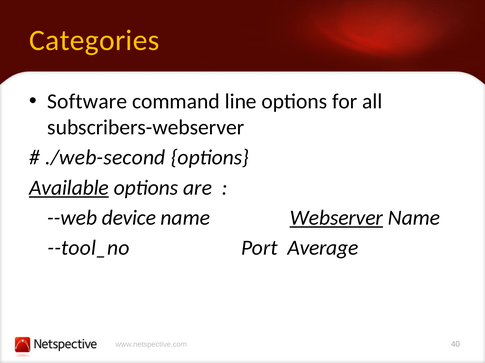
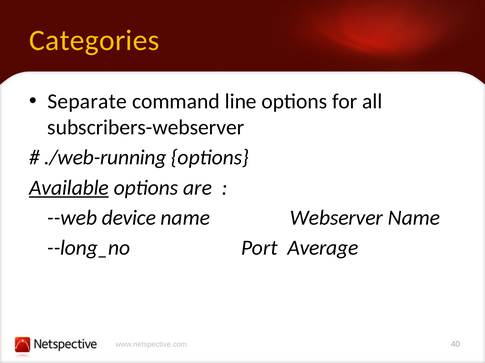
Software: Software -> Separate (87, 102)
./web-second: ./web-second -> ./web-running (105, 158)
Webserver underline: present -> none (336, 218)
--tool_no: --tool_no -> --long_no (89, 248)
